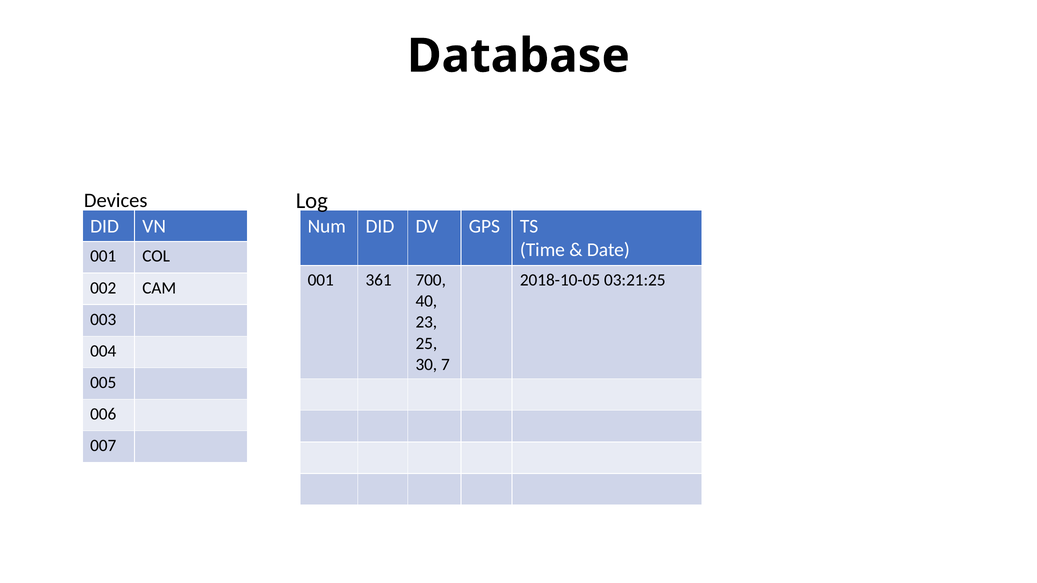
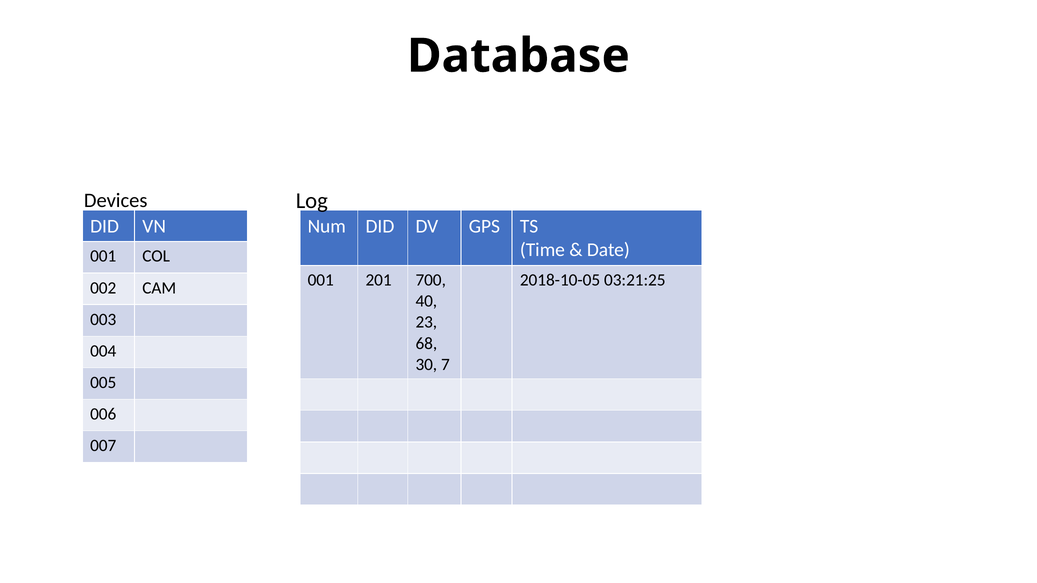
361: 361 -> 201 (379, 280)
25: 25 -> 68 (426, 344)
